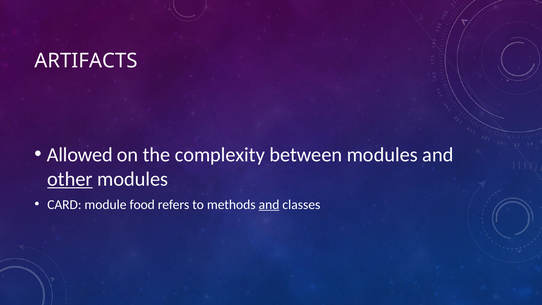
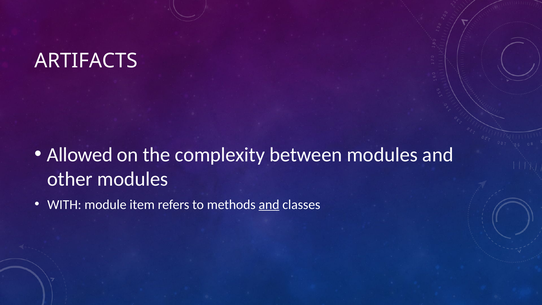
other underline: present -> none (70, 179)
CARD: CARD -> WITH (64, 204)
food: food -> item (142, 204)
